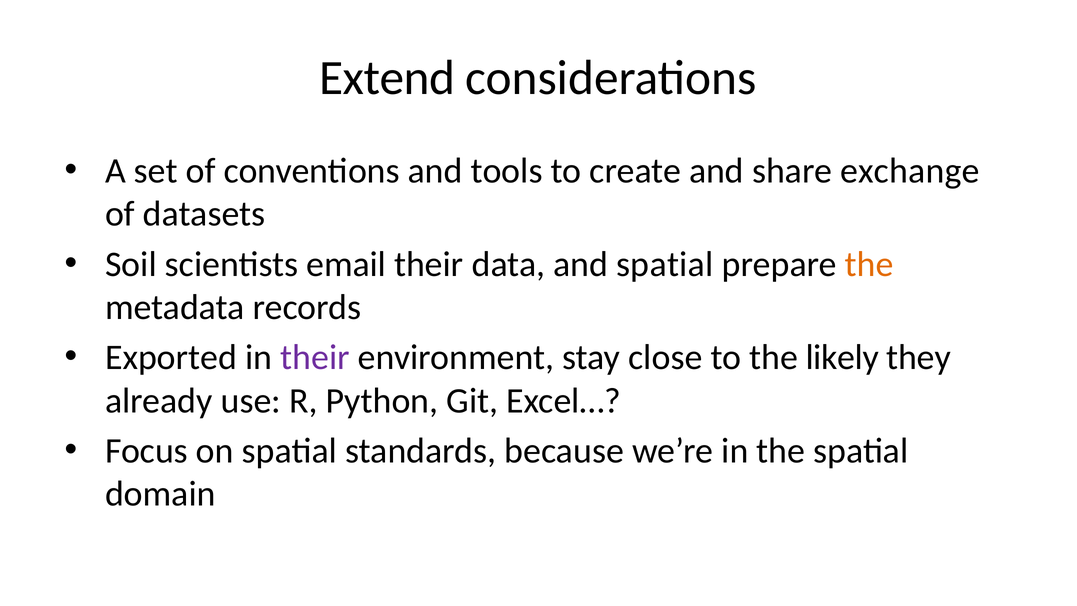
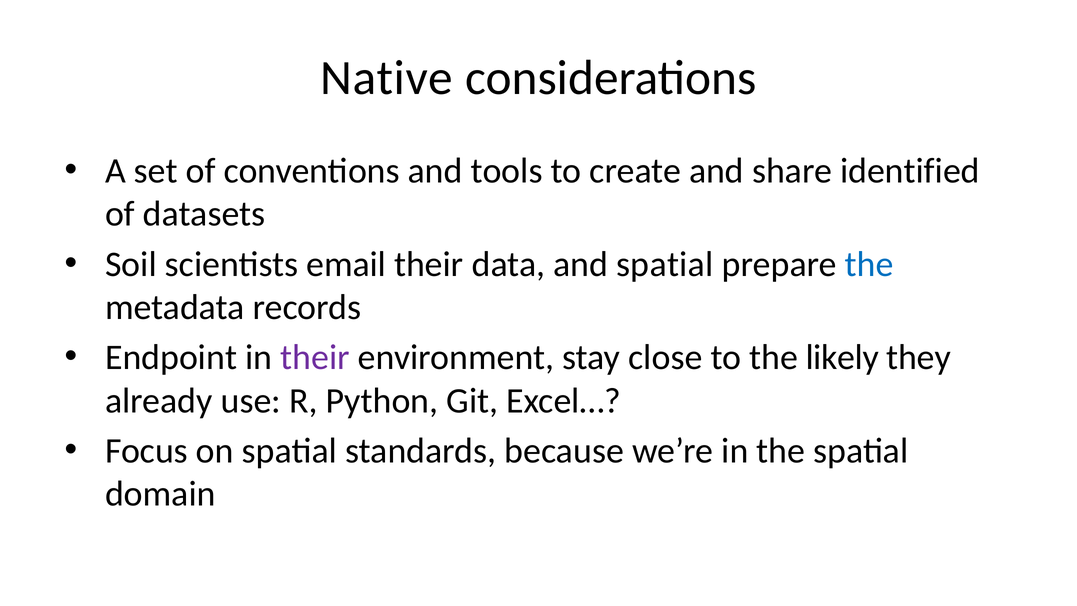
Extend: Extend -> Native (387, 78)
exchange: exchange -> identified (910, 171)
the colour: orange -> blue (869, 264)
Exported: Exported -> Endpoint (171, 357)
